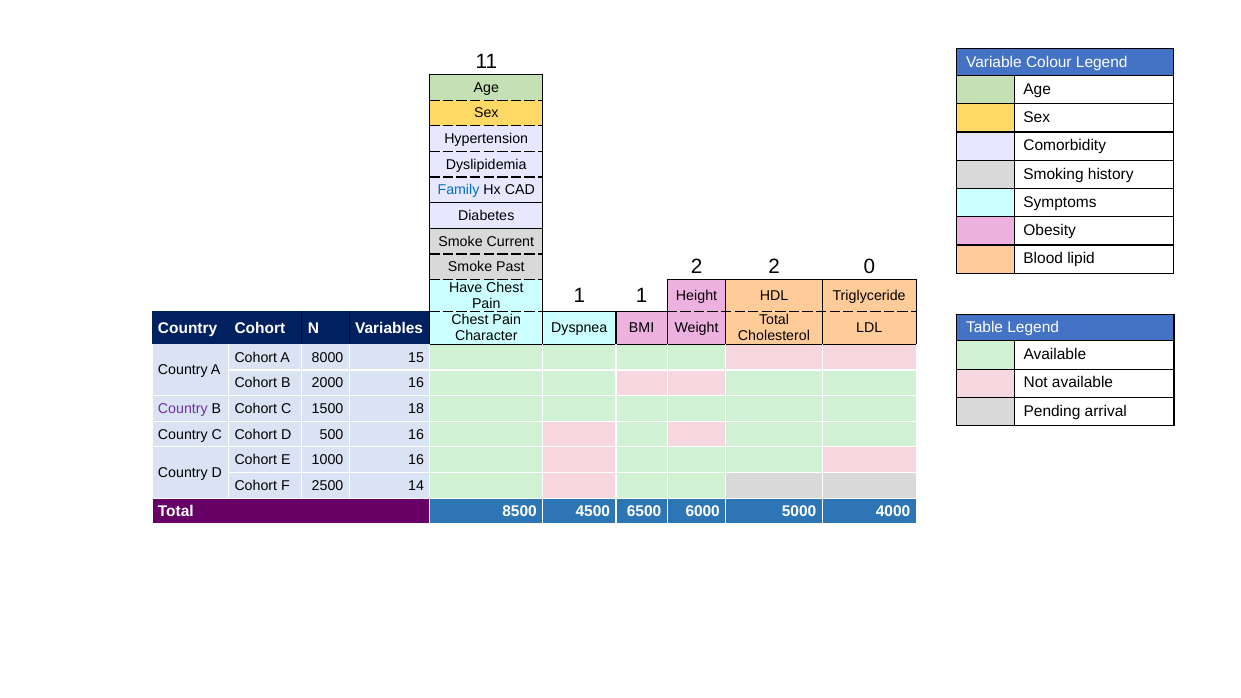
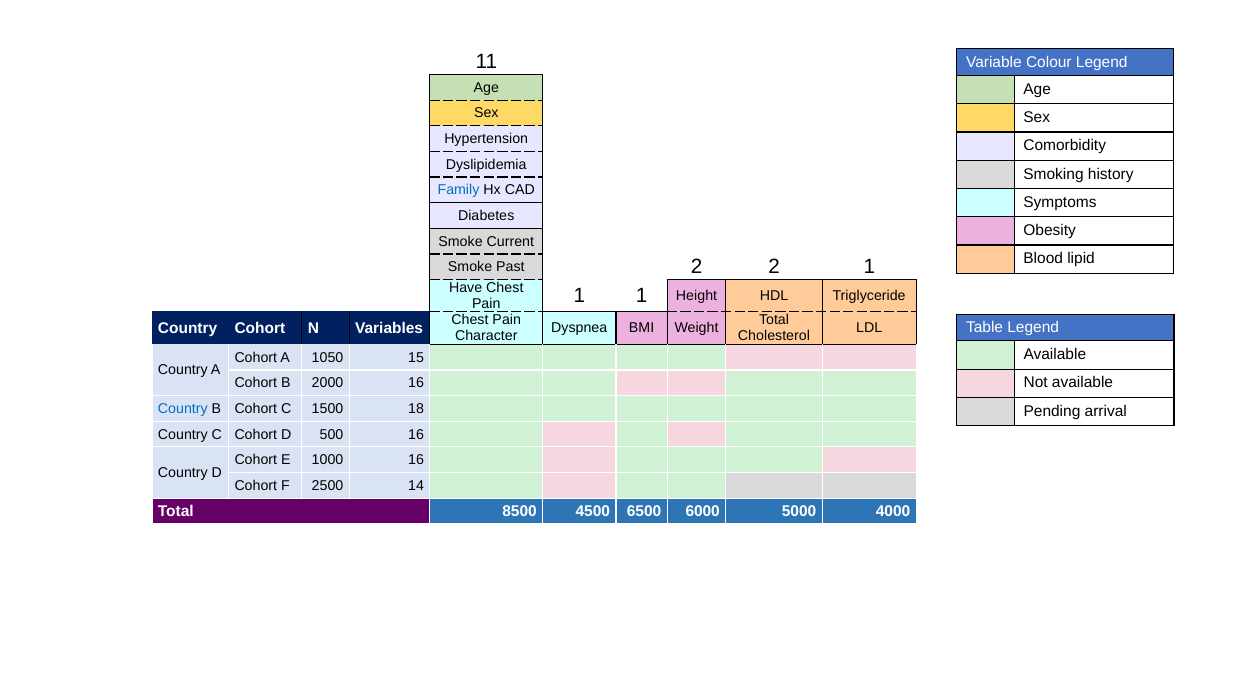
2 0: 0 -> 1 (869, 267)
8000: 8000 -> 1050 (328, 357)
Country colour: purple -> blue (183, 409)
